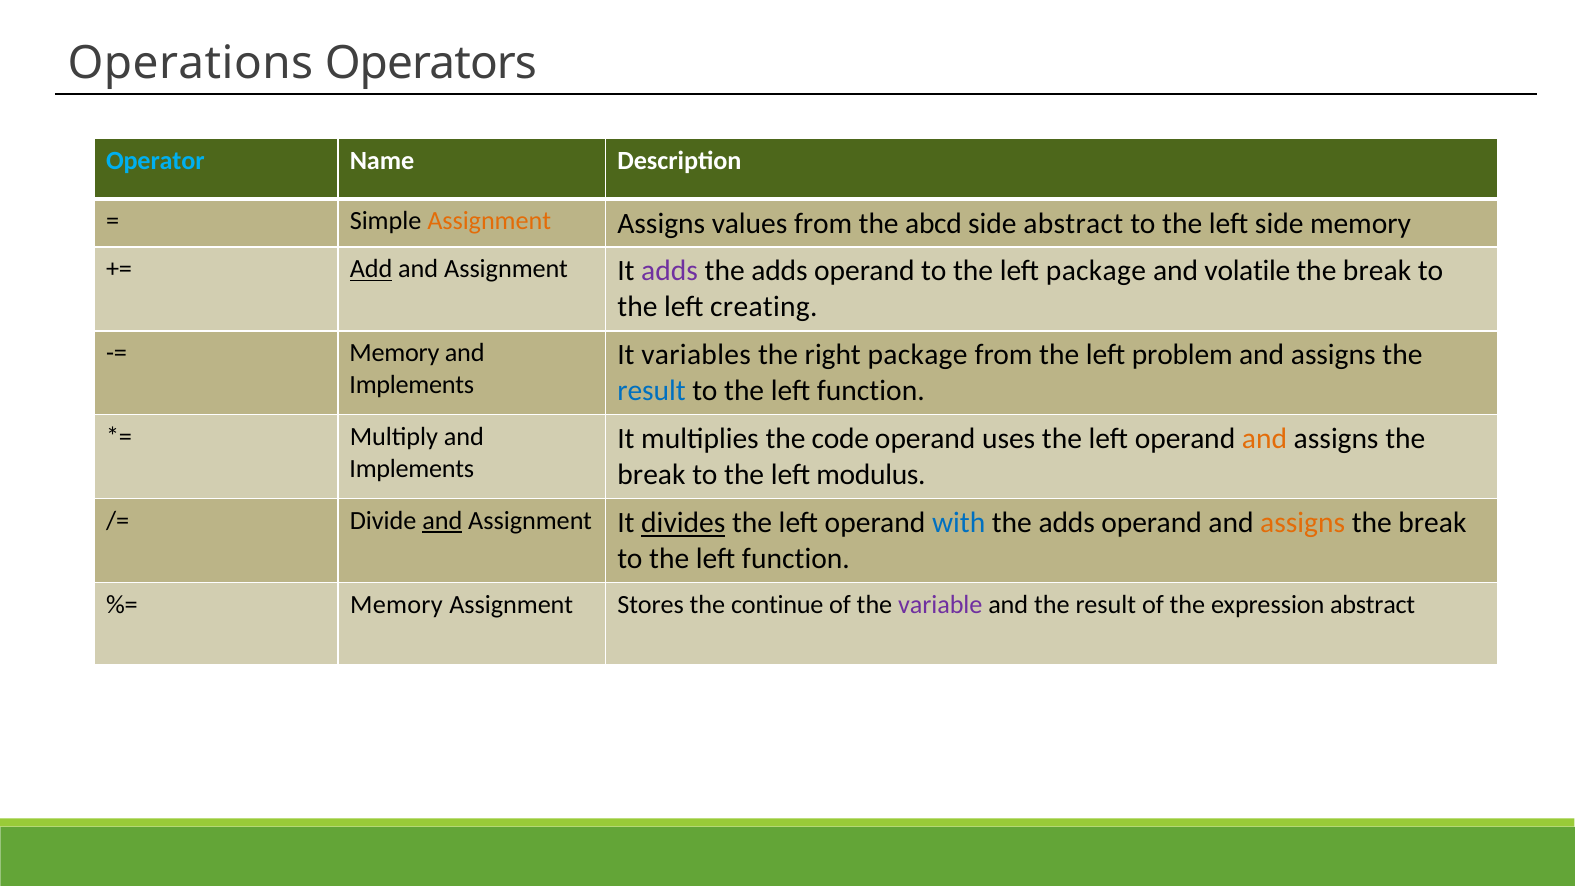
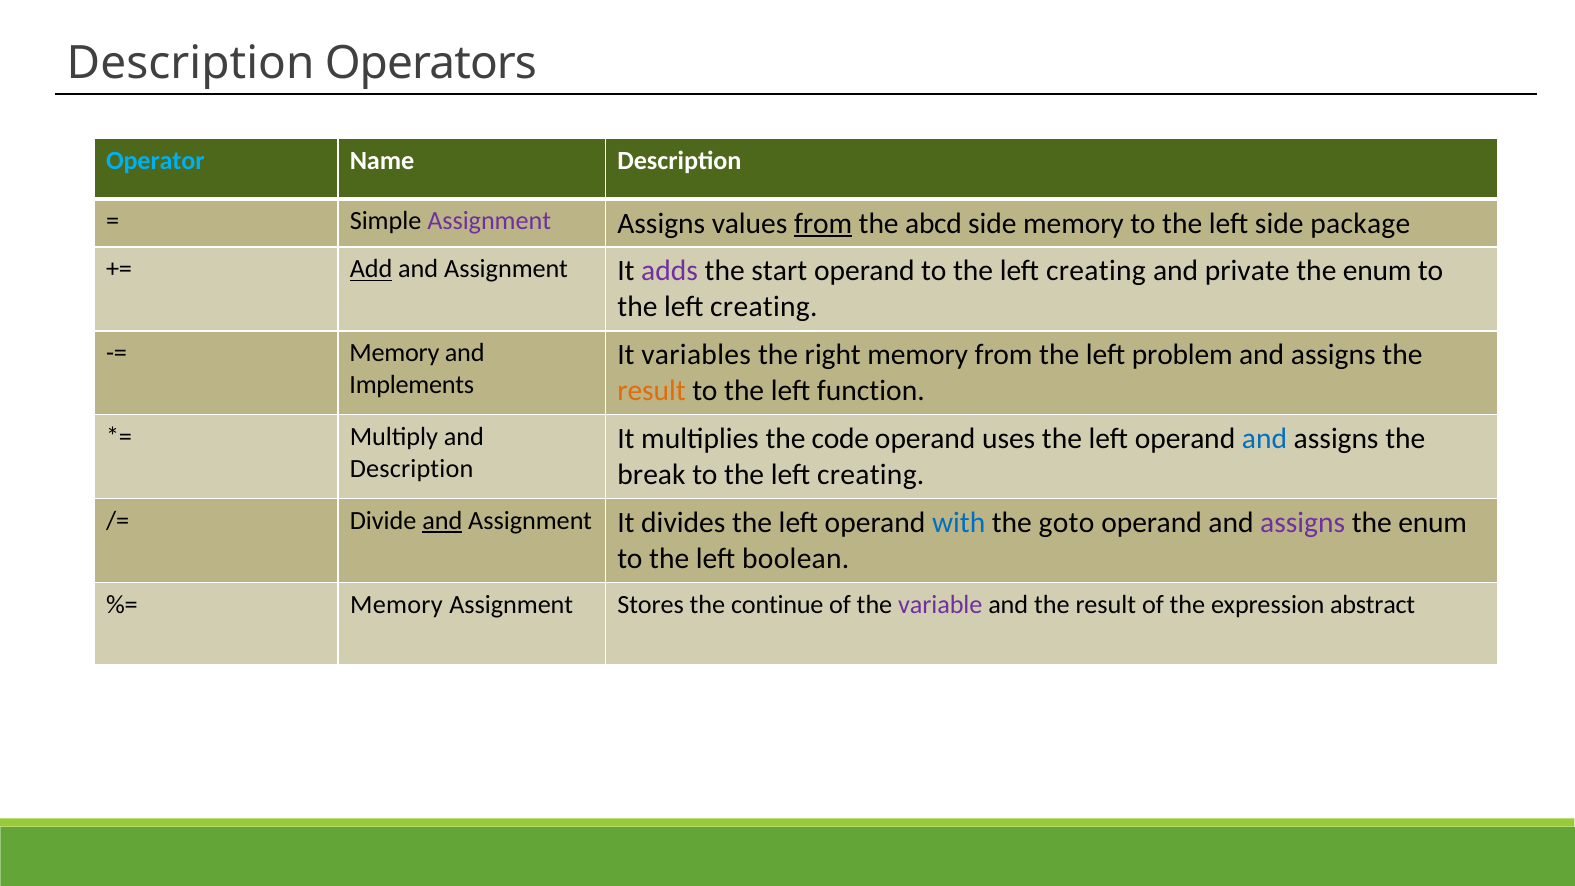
Operations: Operations -> Description (191, 63)
Assignment colour: orange -> purple (489, 221)
from underline: none -> present (823, 223)
side abstract: abstract -> memory (1073, 223)
side memory: memory -> package (1360, 223)
adds: adds -> start (779, 271)
package: package -> creating (1096, 271)
volatile: volatile -> private (1247, 271)
break: break -> enum (1377, 271)
right package: package -> memory (918, 355)
result colour: blue -> orange (652, 391)
and colour: orange -> blue (1265, 439)
Implements: Implements -> Description (412, 469)
modulus: modulus -> creating (871, 475)
divides underline: present -> none (683, 523)
adds: adds -> goto (1067, 523)
assigns colour: orange -> purple (1303, 523)
break: break -> enum (1433, 523)
function: function -> boolean (796, 559)
